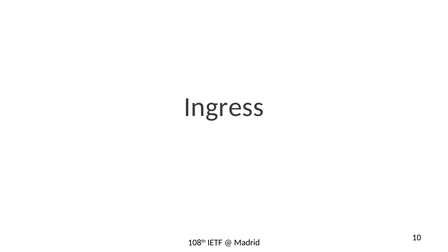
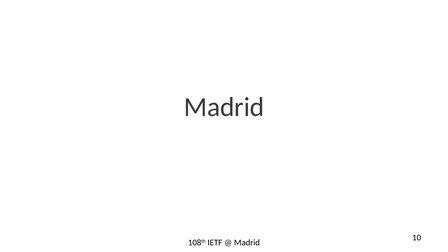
Ingress: Ingress -> Madrid (224, 107)
